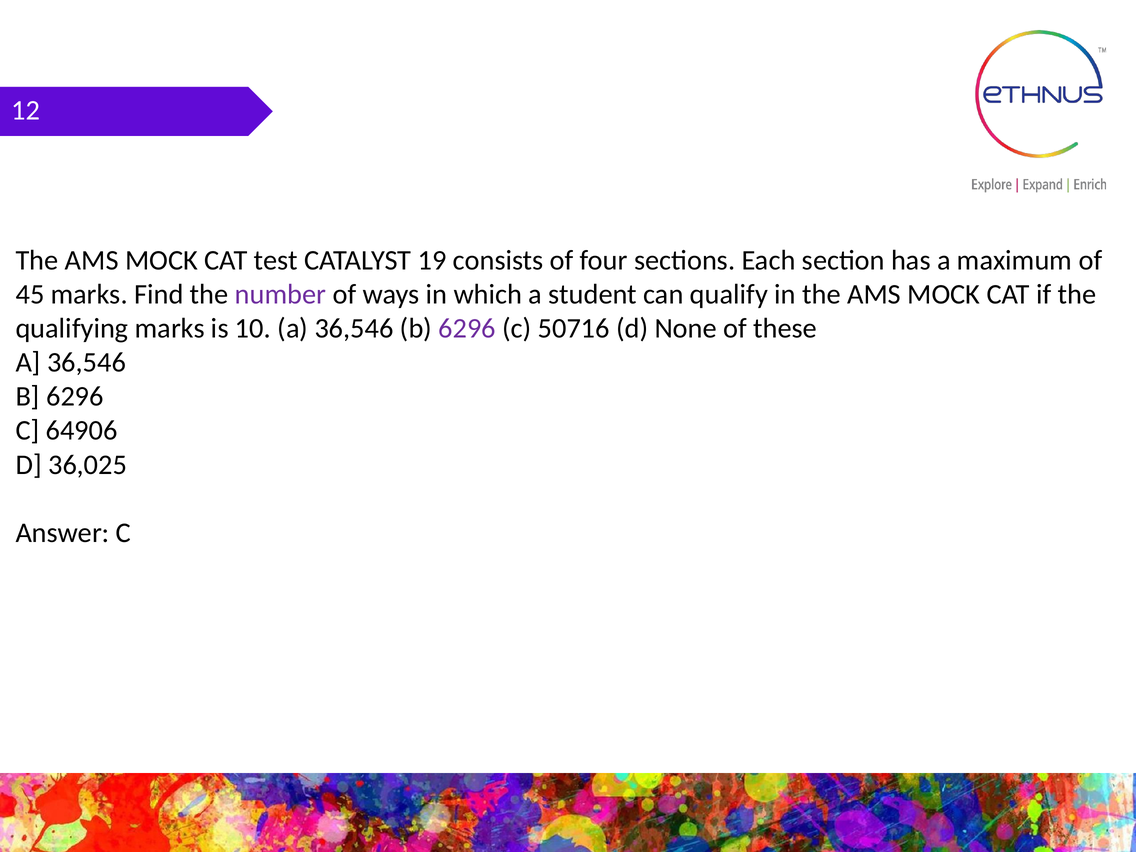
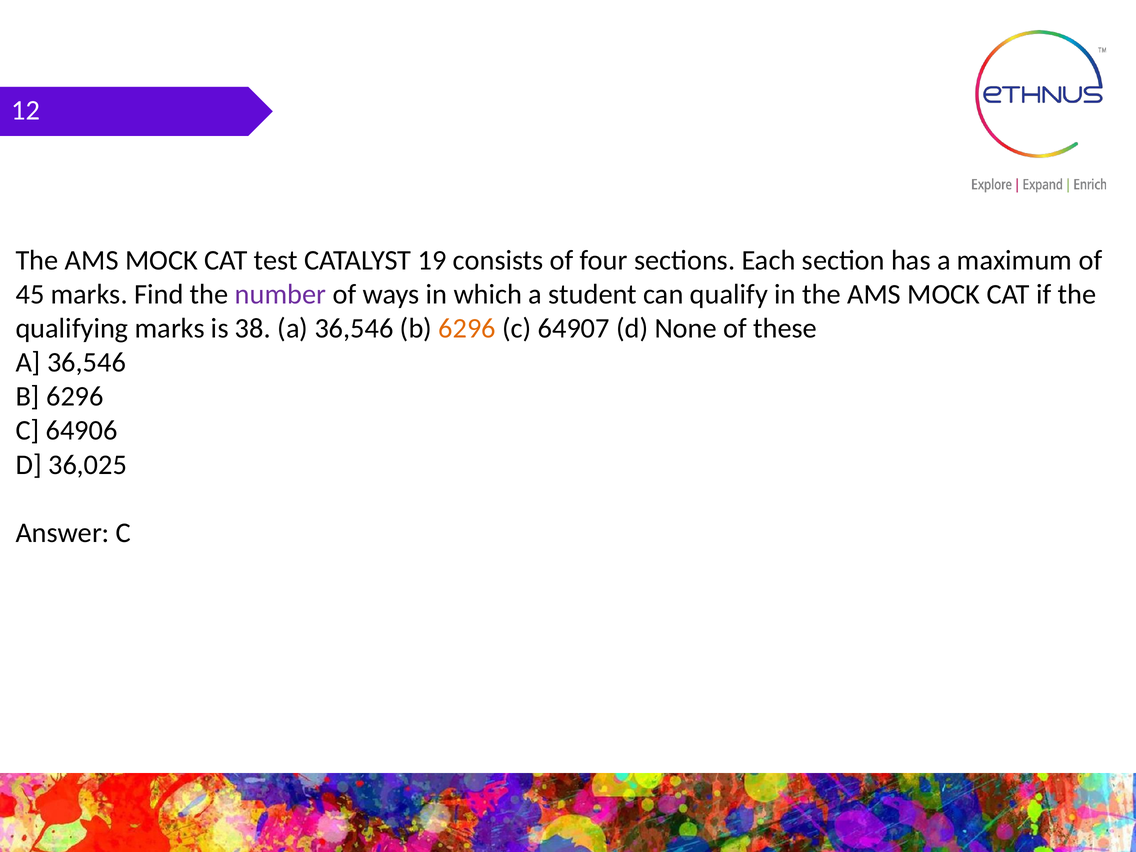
10: 10 -> 38 (253, 328)
6296 colour: purple -> orange (467, 328)
50716: 50716 -> 64907 (574, 328)
